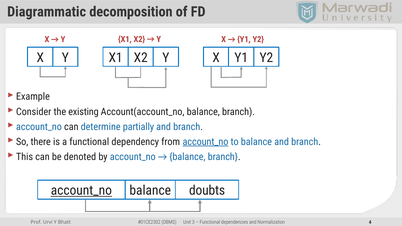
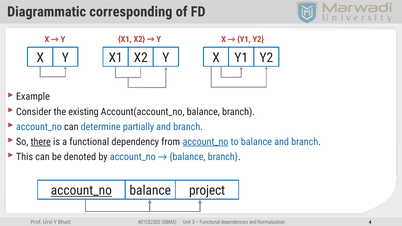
decomposition: decomposition -> corresponding (131, 12)
there underline: none -> present (41, 142)
doubts: doubts -> project (207, 191)
